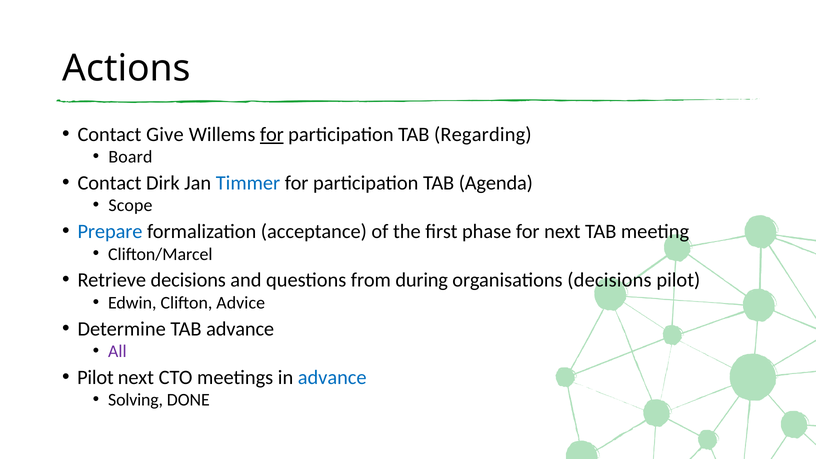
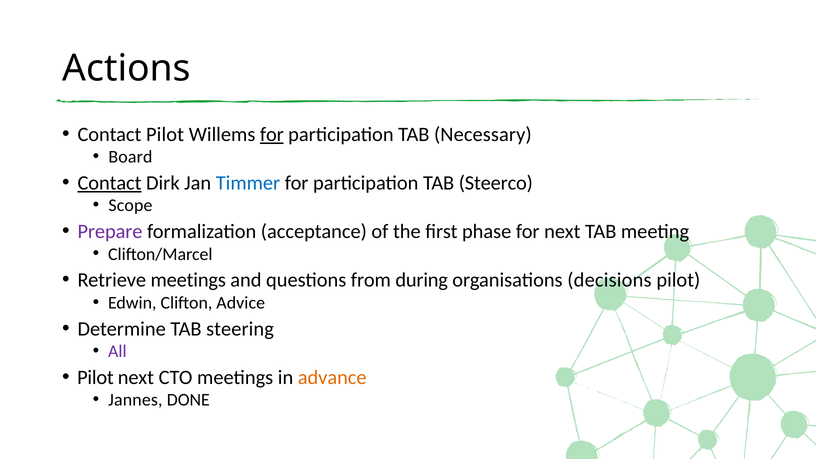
Contact Give: Give -> Pilot (165, 134)
Regarding: Regarding -> Necessary (483, 134)
Contact underline: none -> present (109, 183)
Agenda: Agenda -> Steerco (496, 183)
Prepare colour: blue -> purple (110, 232)
Retrieve decisions: decisions -> meetings (188, 280)
TAB advance: advance -> steering (240, 329)
advance colour: blue -> orange (332, 377)
Solving: Solving -> Jannes (135, 400)
